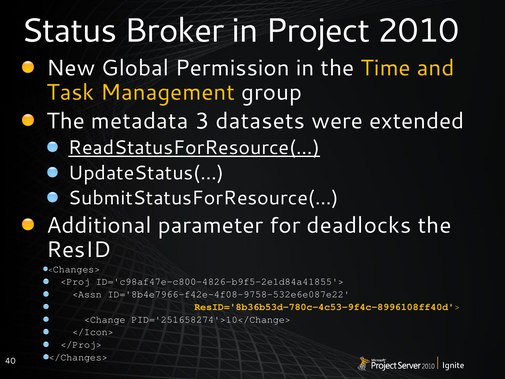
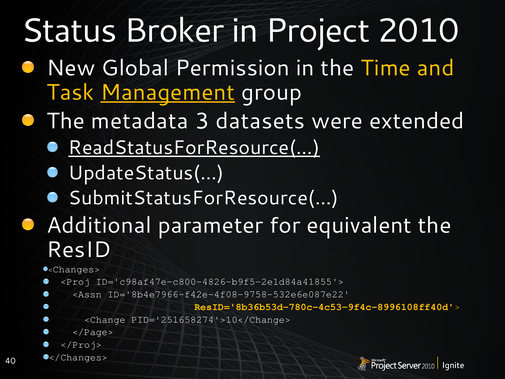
Management underline: none -> present (168, 92)
deadlocks: deadlocks -> equivalent (359, 225)
</Icon>: </Icon> -> </Page> (93, 332)
